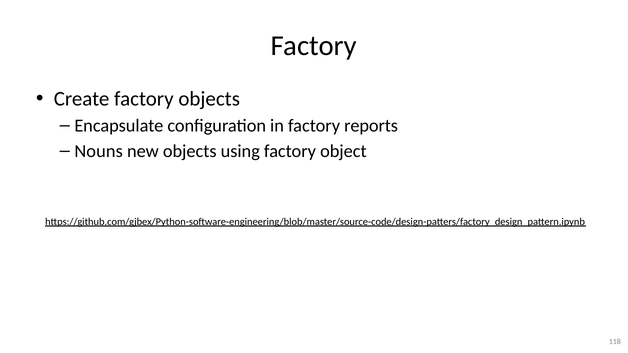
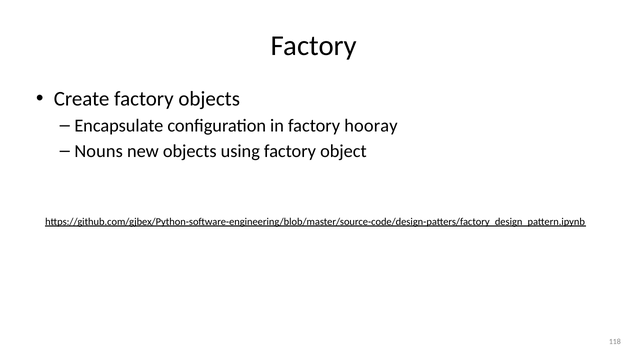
reports: reports -> hooray (371, 126)
